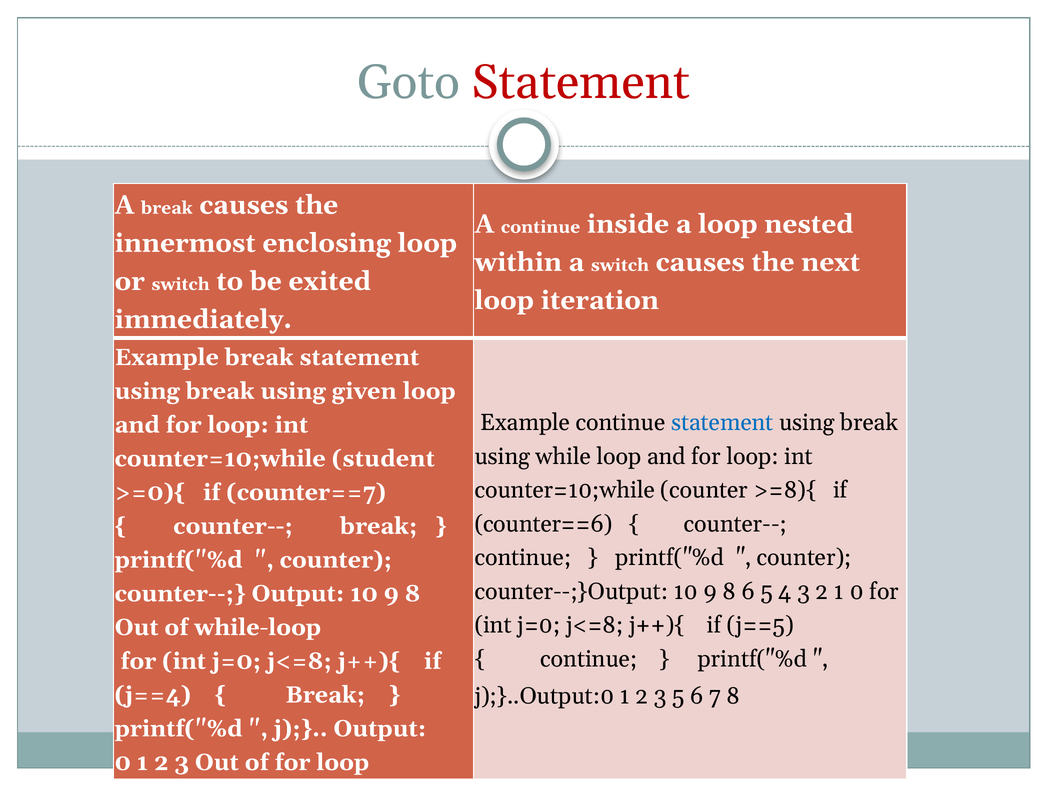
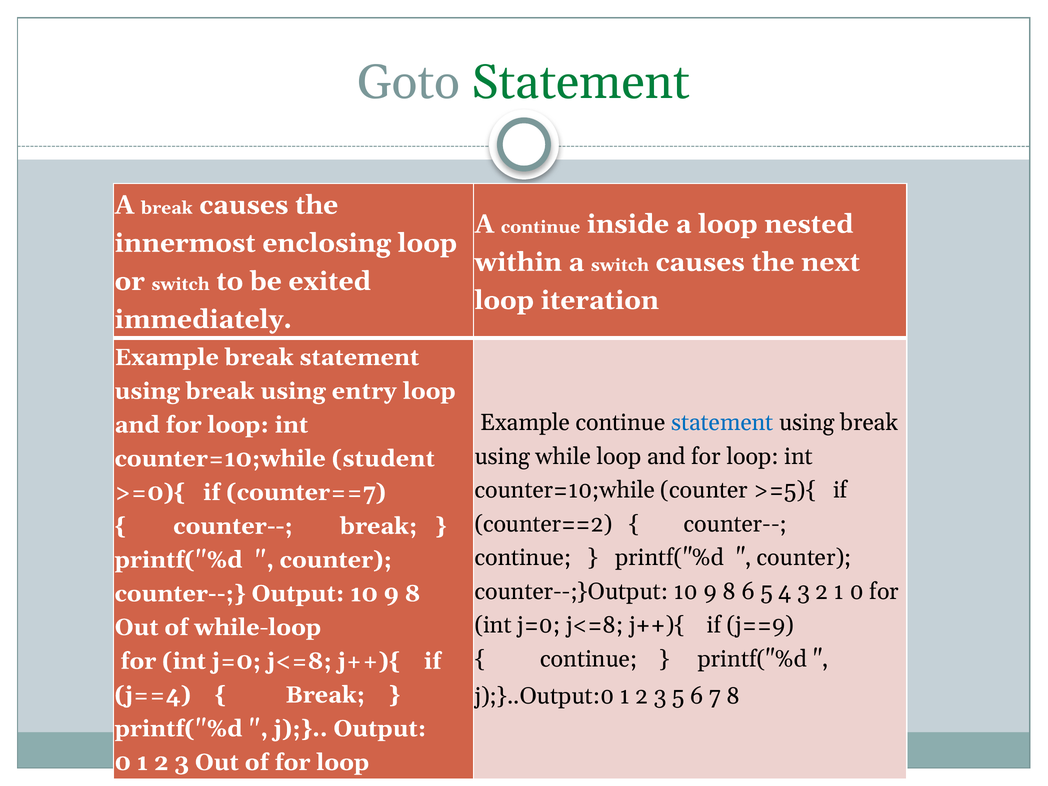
Statement colour: red -> green (581, 83)
given: given -> entry (364, 391)
>=8){: >=8){ -> >=5){ (785, 490)
counter==6: counter==6 -> counter==2 (543, 524)
j==5: j==5 -> j==9 (760, 625)
